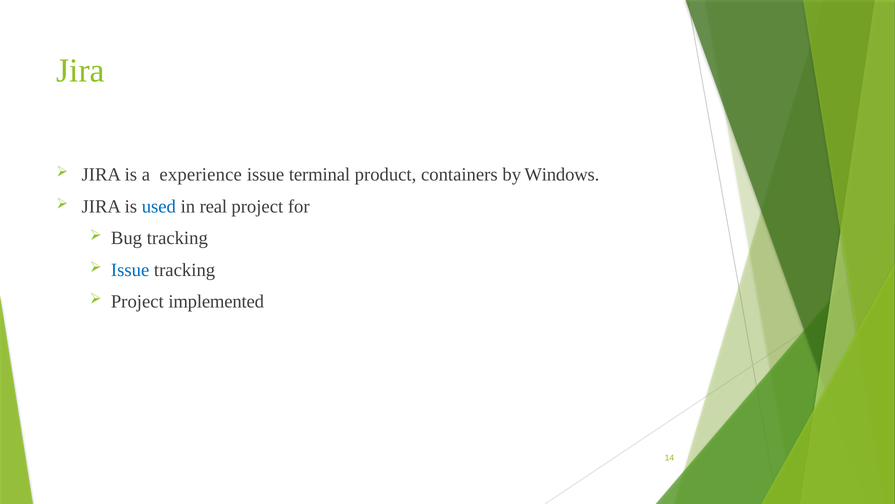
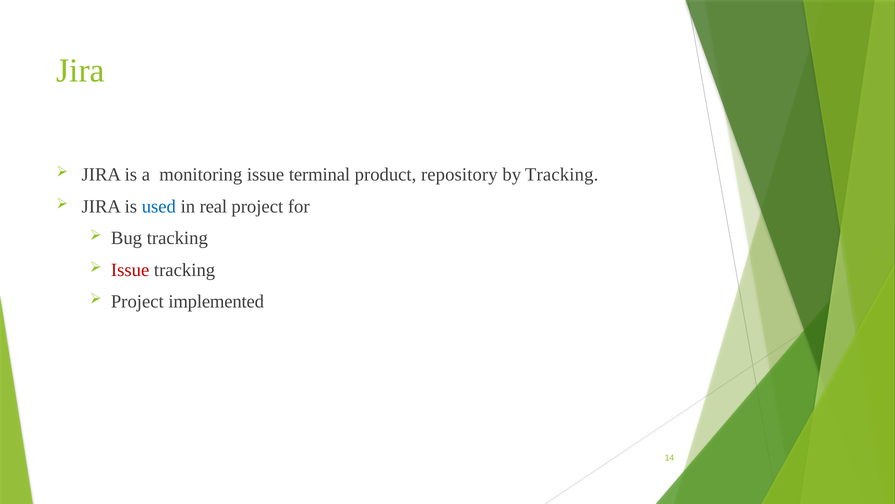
experience: experience -> monitoring (201, 174)
containers: containers -> repository (459, 174)
by Windows: Windows -> Tracking (562, 174)
Issue colour: blue -> red (130, 270)
